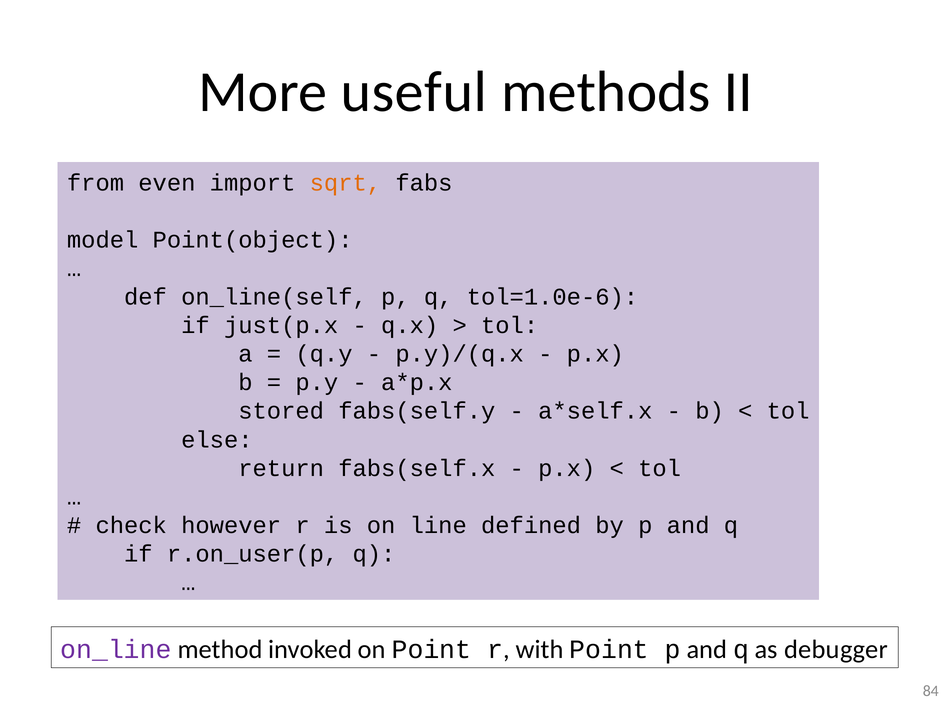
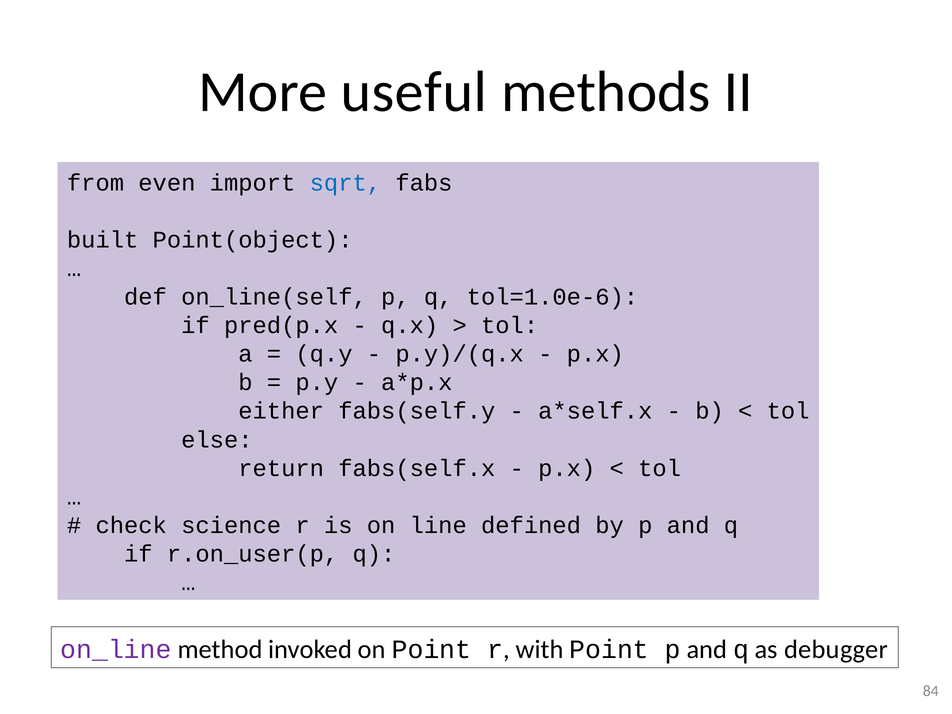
sqrt colour: orange -> blue (345, 183)
model: model -> built (103, 240)
just(p.x: just(p.x -> pred(p.x (281, 325)
stored: stored -> either (281, 411)
however: however -> science (231, 525)
